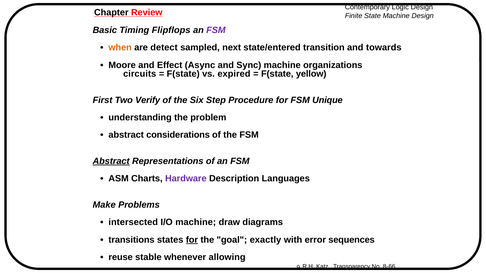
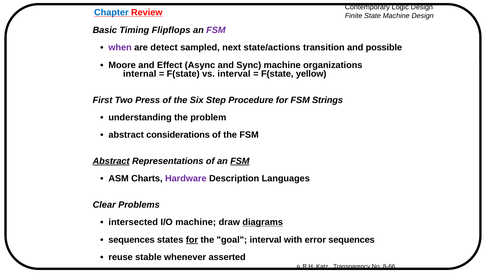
Chapter colour: black -> blue (111, 13)
when colour: orange -> purple (120, 48)
state/entered: state/entered -> state/actions (272, 48)
towards: towards -> possible (384, 48)
circuits: circuits -> internal (140, 74)
vs expired: expired -> interval (234, 74)
Verify: Verify -> Press (148, 100)
Unique: Unique -> Strings (328, 100)
FSM underline: none -> present (240, 161)
Make: Make -> Clear (104, 205)
diagrams underline: none -> present (263, 223)
transitions: transitions -> sequences (132, 240)
goal exactly: exactly -> interval (266, 240)
allowing: allowing -> asserted (227, 258)
